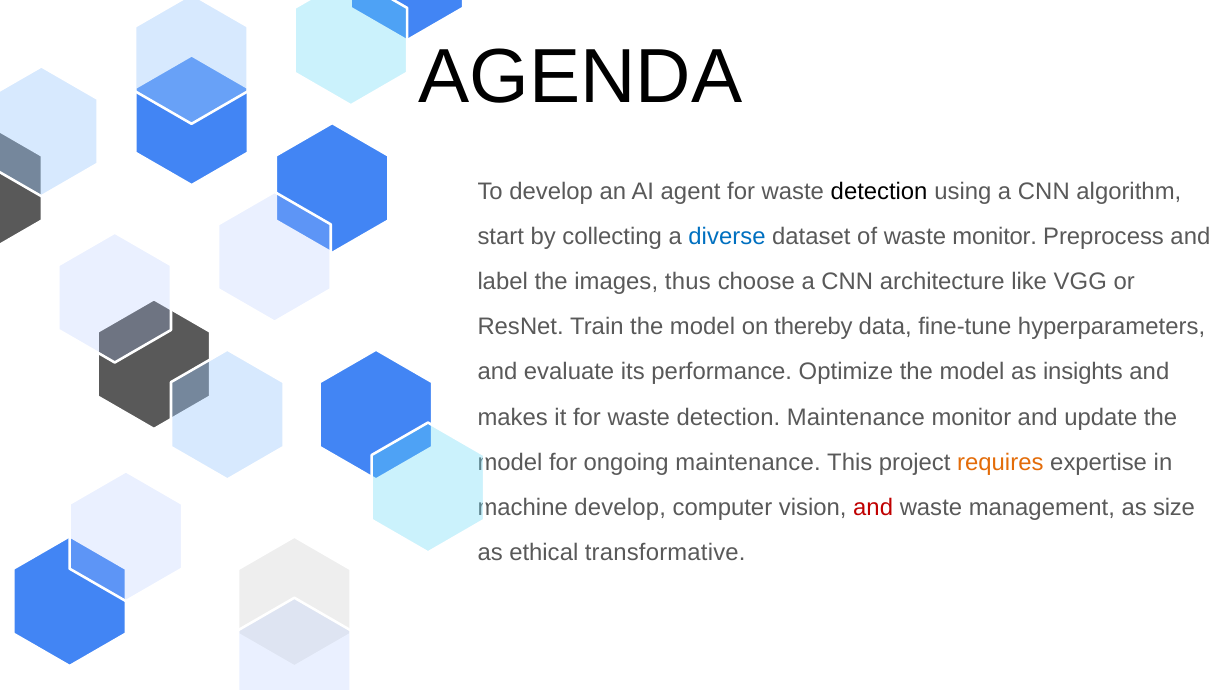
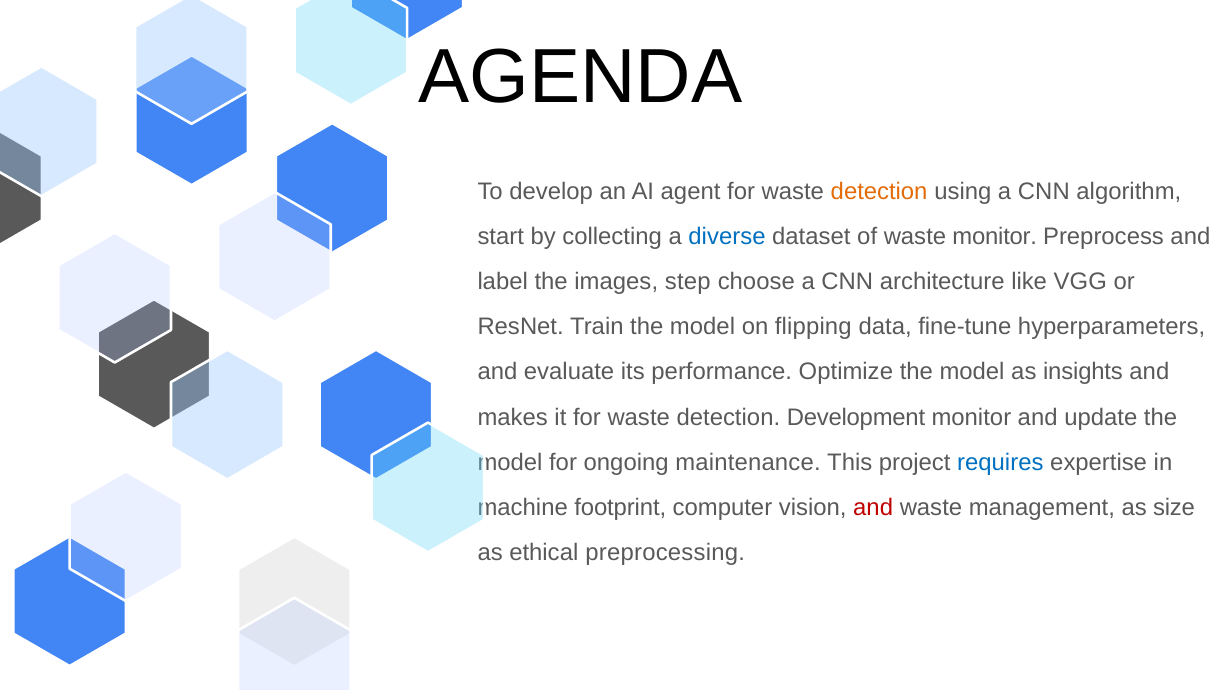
detection colour: black -> orange (879, 192)
thus: thus -> step (688, 282)
thereby: thereby -> flipping (813, 327)
detection Maintenance: Maintenance -> Development (856, 417)
requires colour: orange -> blue (1000, 462)
machine develop: develop -> footprint (620, 507)
transformative: transformative -> preprocessing (665, 552)
